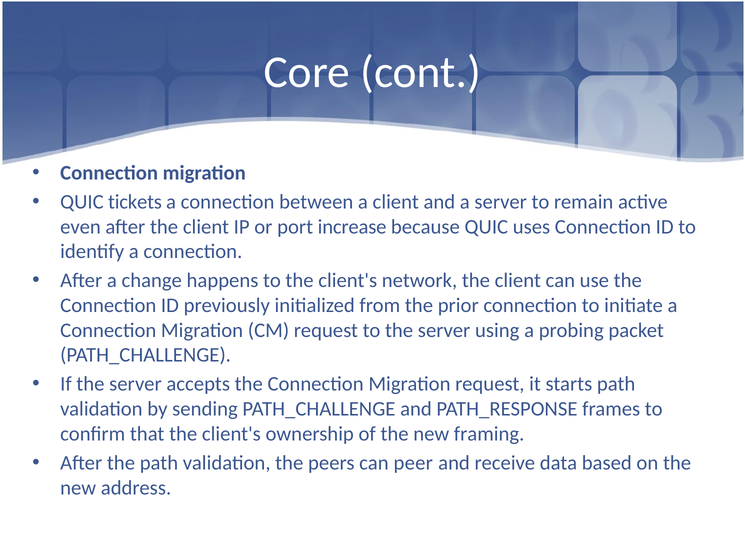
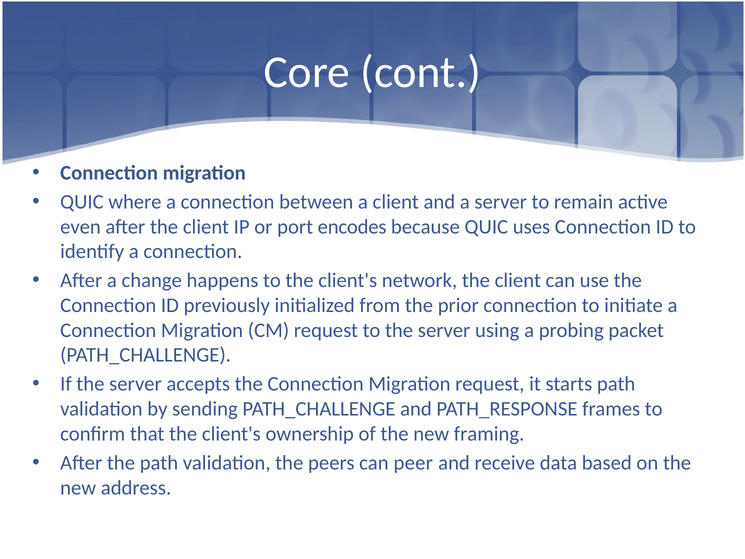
tickets: tickets -> where (135, 202)
increase: increase -> encodes (352, 227)
